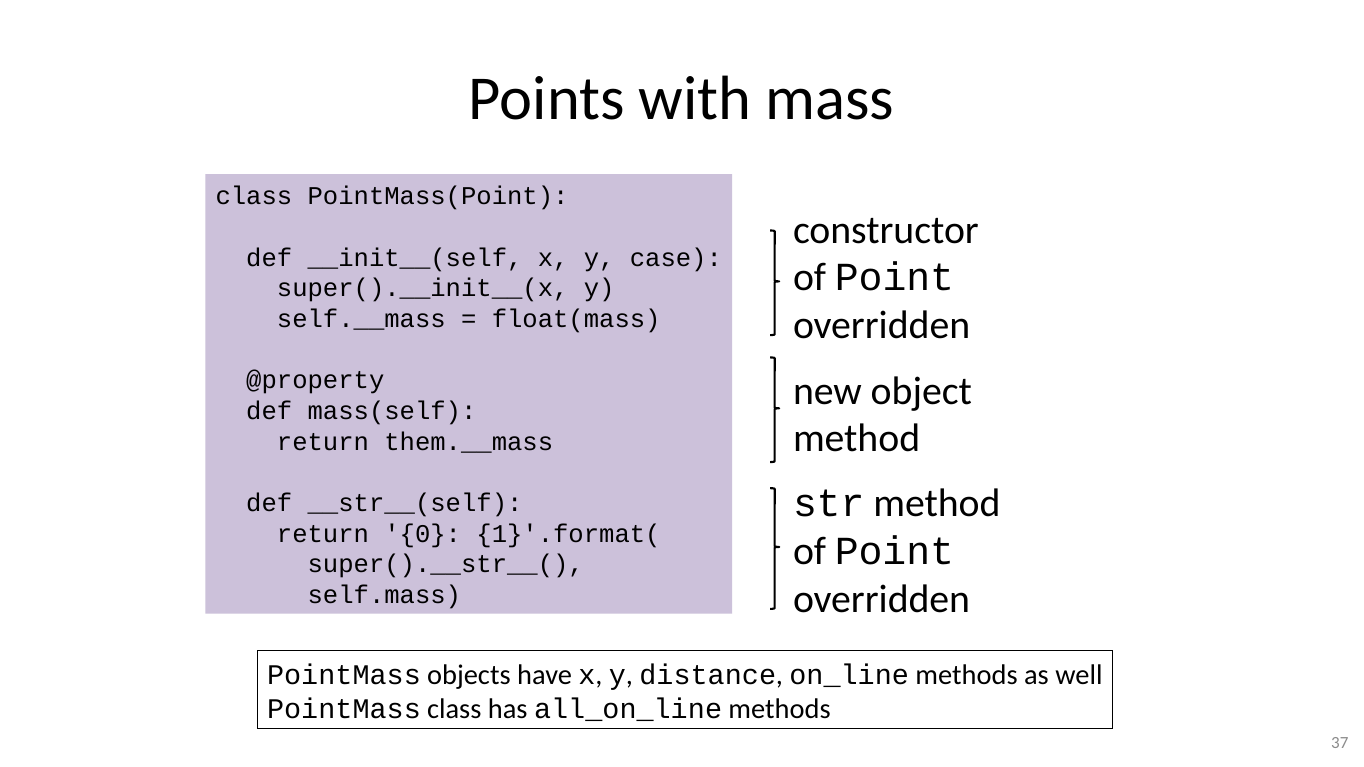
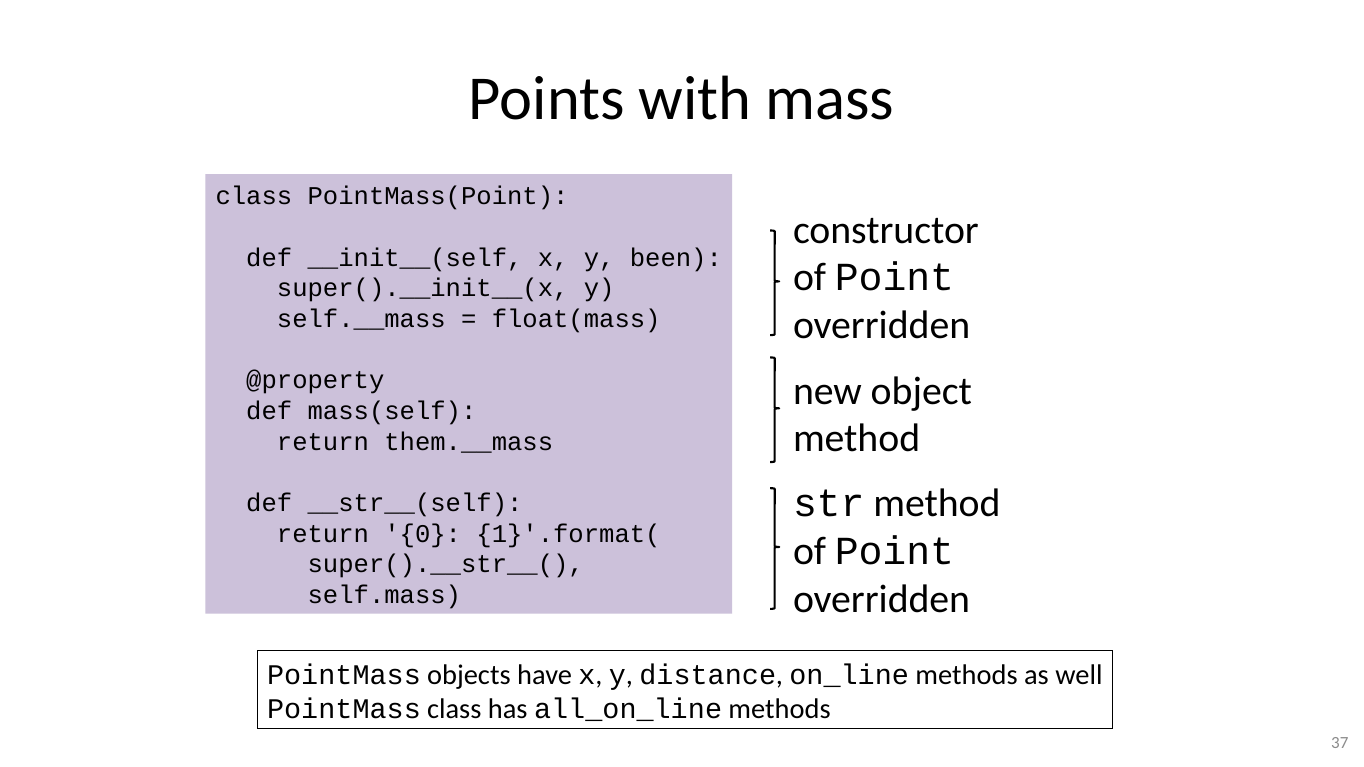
case: case -> been (676, 258)
